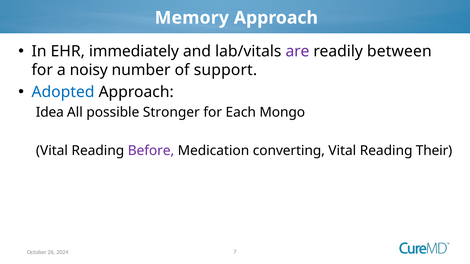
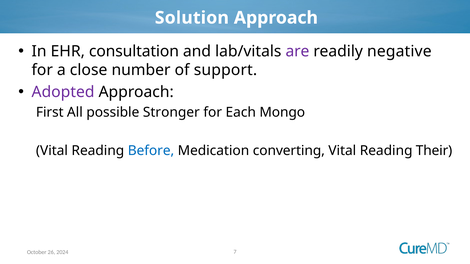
Memory: Memory -> Solution (192, 18)
immediately: immediately -> consultation (134, 51)
between: between -> negative (399, 51)
noisy: noisy -> close (89, 70)
Adopted colour: blue -> purple (63, 92)
Idea: Idea -> First (50, 112)
Before colour: purple -> blue (151, 151)
